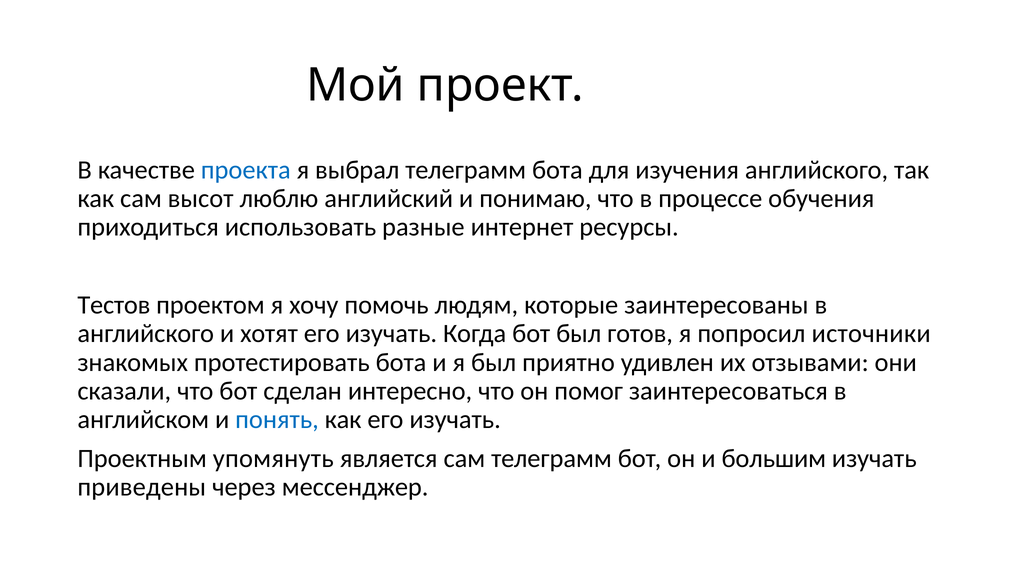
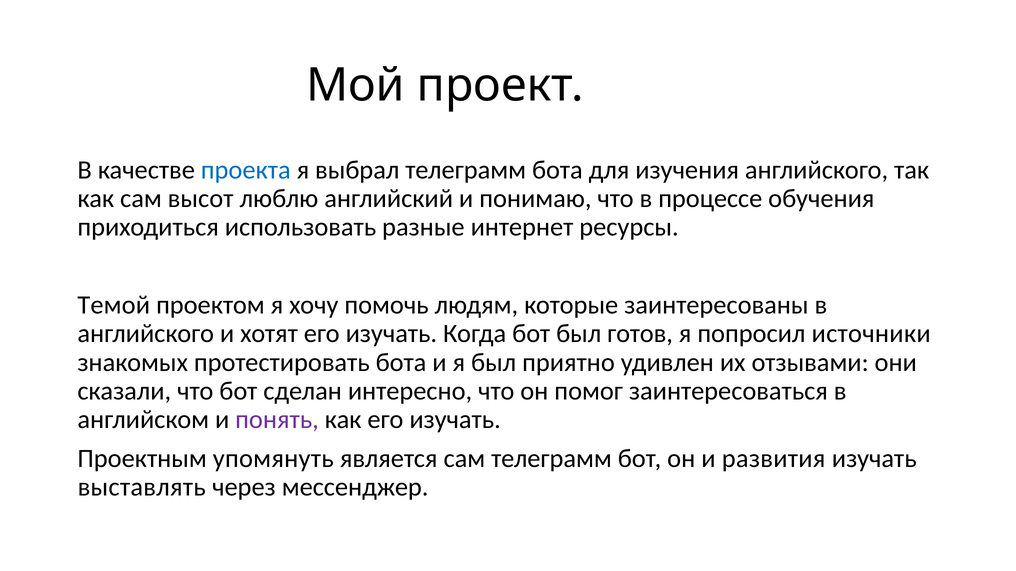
Тестов: Тестов -> Темой (114, 305)
понять colour: blue -> purple (277, 420)
большим: большим -> развития (774, 459)
приведены: приведены -> выставлять (142, 487)
